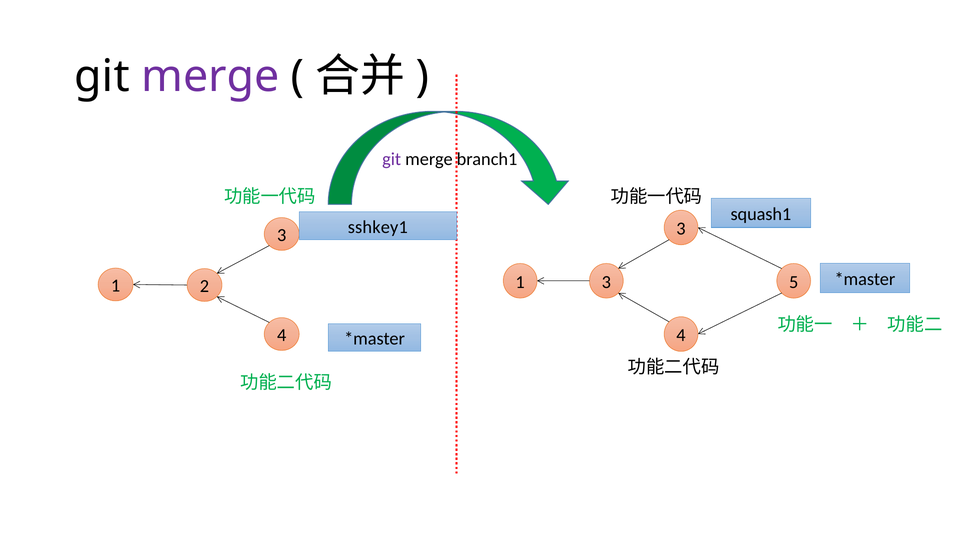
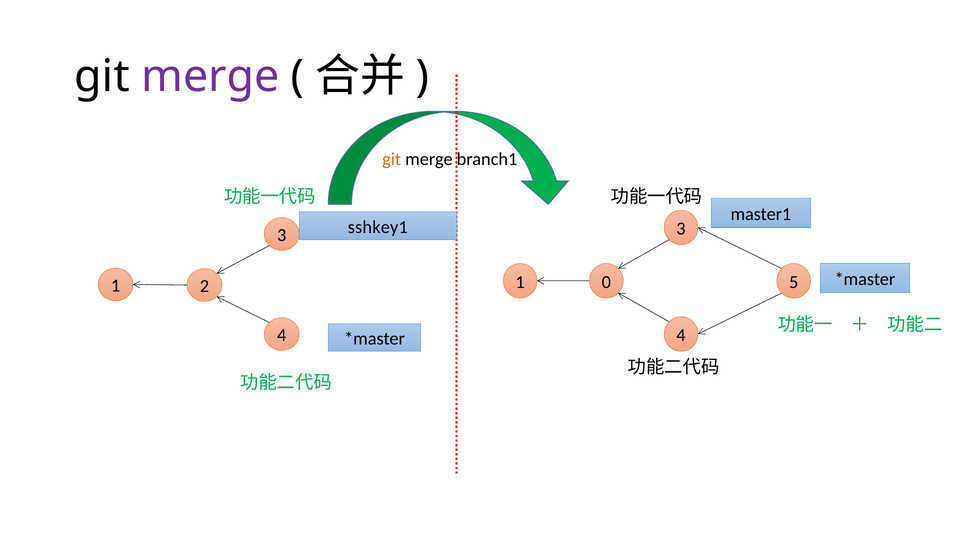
git colour: purple -> orange (392, 159)
squash1: squash1 -> master1 (761, 214)
1 3: 3 -> 0 (606, 282)
